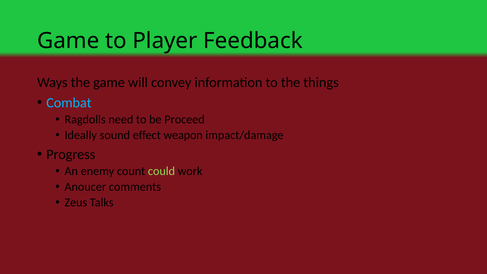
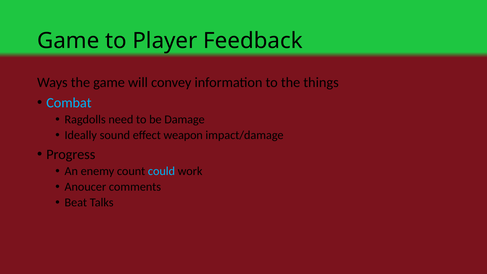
Proceed: Proceed -> Damage (185, 119)
could colour: light green -> light blue (161, 171)
Zeus: Zeus -> Beat (76, 203)
